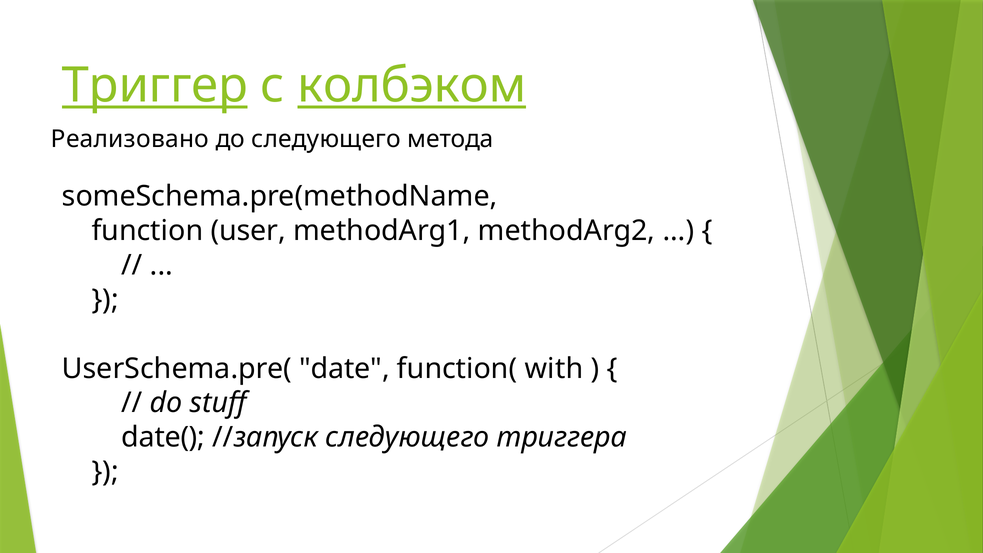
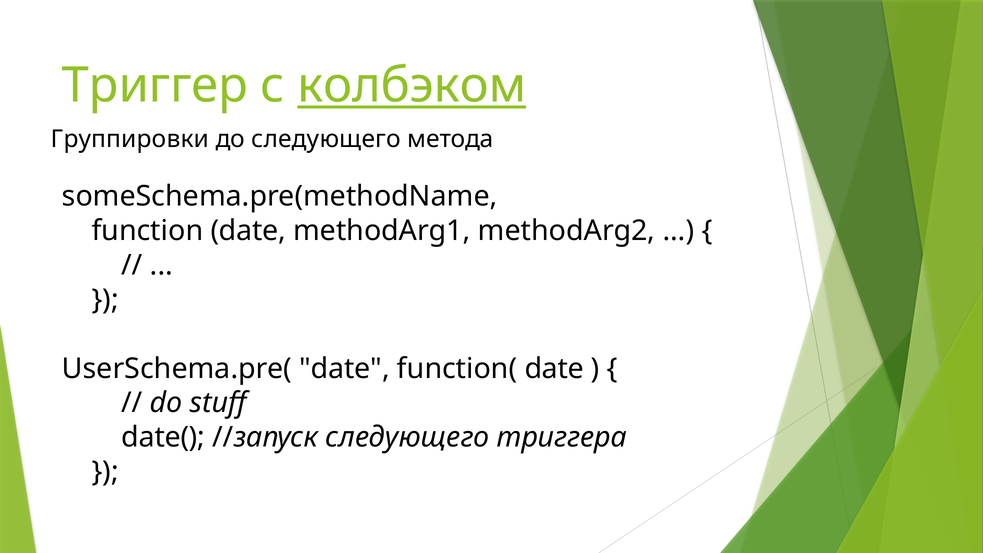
Триггер underline: present -> none (155, 86)
Реализовано: Реализовано -> Группировки (130, 139)
function user: user -> date (248, 231)
function( with: with -> date (554, 369)
